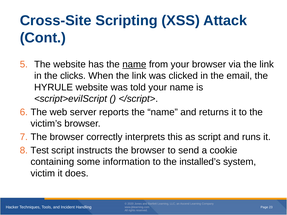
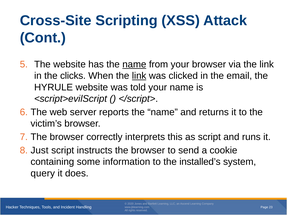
link underline: none -> present (139, 76)
Test: Test -> Just (40, 150)
victim: victim -> query (43, 173)
